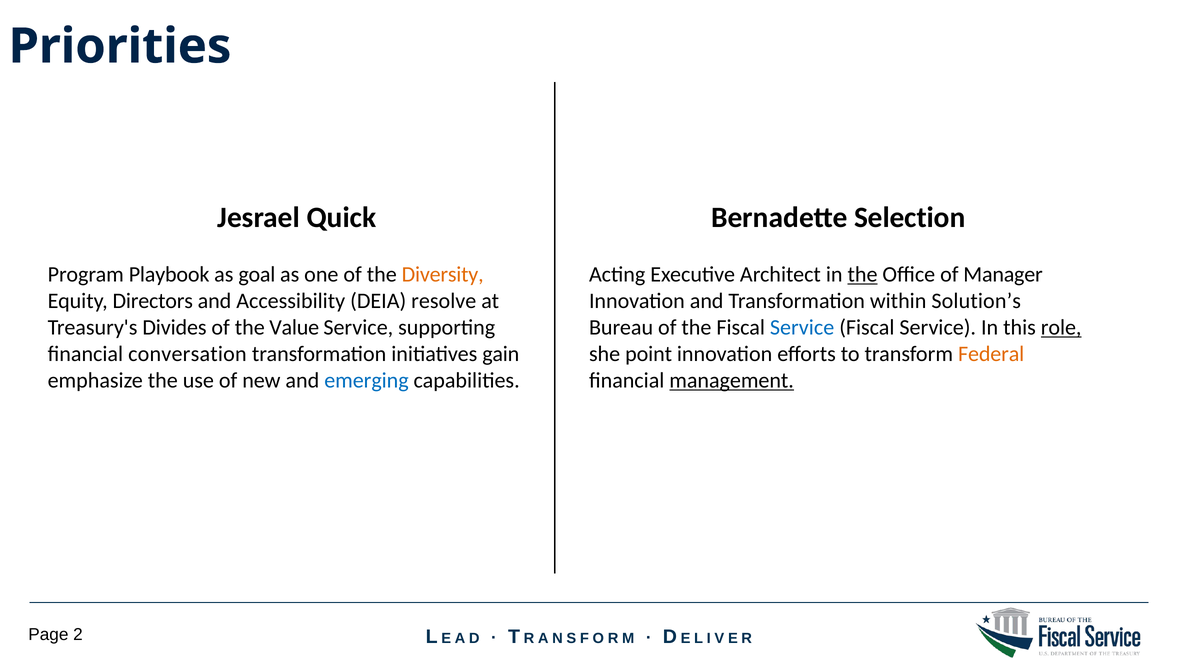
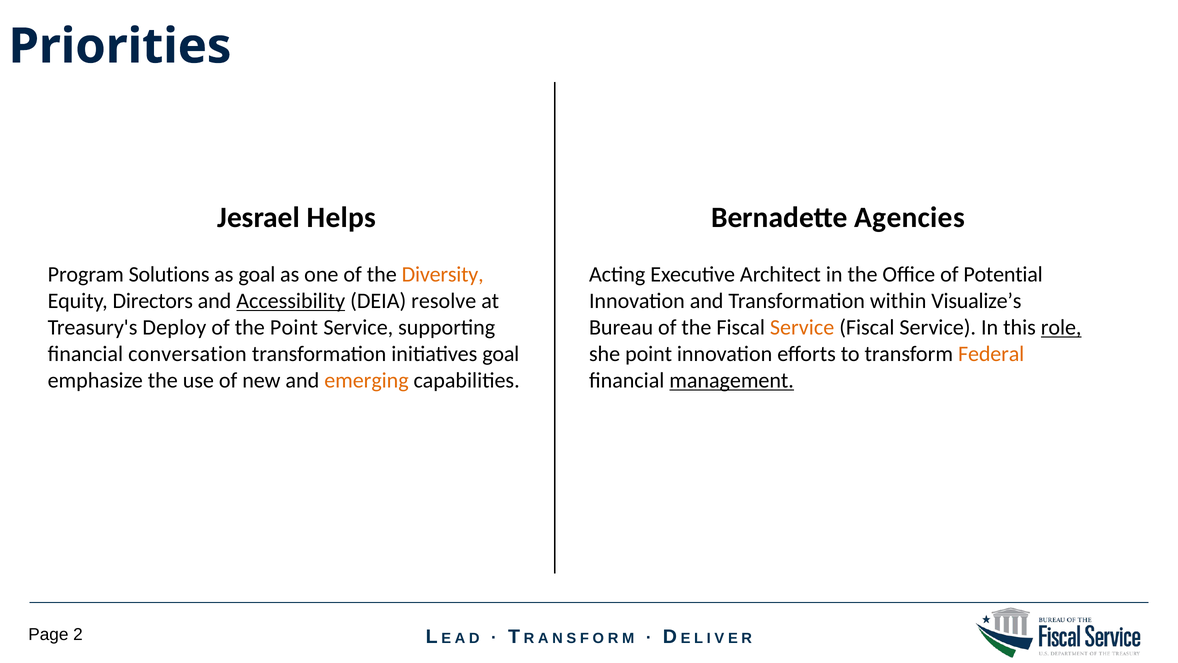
Quick: Quick -> Helps (341, 217)
Selection: Selection -> Agencies (910, 217)
Playbook: Playbook -> Solutions (169, 274)
the underline: present -> none (863, 274)
Manager: Manager -> Potential (1003, 274)
Accessibility underline: none -> present (291, 301)
Solution’s: Solution’s -> Visualize’s (976, 301)
Divides: Divides -> Deploy (174, 327)
the Value: Value -> Point (294, 327)
Service colour: blue -> orange (802, 327)
initiatives gain: gain -> goal (501, 354)
emerging colour: blue -> orange (366, 380)
